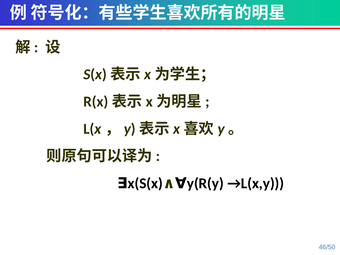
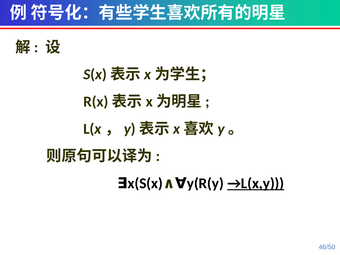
→L(x,y underline: none -> present (256, 183)
